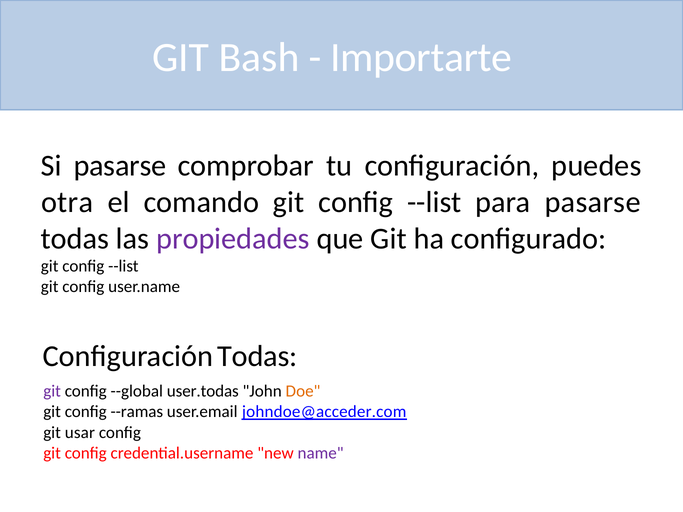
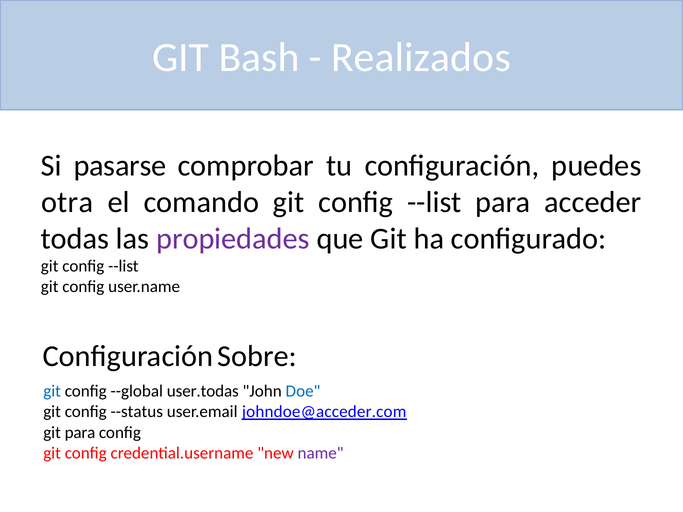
Importarte: Importarte -> Realizados (421, 57)
para pasarse: pasarse -> acceder (593, 202)
Configuración Todas: Todas -> Sobre (257, 357)
git colour: purple -> blue (52, 391)
Doe colour: orange -> blue (303, 391)
--ramas: --ramas -> --status (137, 412)
git usar: usar -> para (80, 433)
